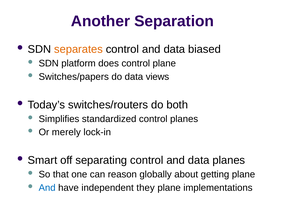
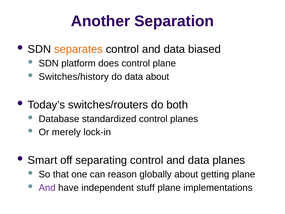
Switches/papers: Switches/papers -> Switches/history (74, 77)
data views: views -> about (157, 77)
Simplifies: Simplifies -> Database (59, 119)
And colour: blue -> purple (47, 187)
they: they -> stuff (146, 187)
